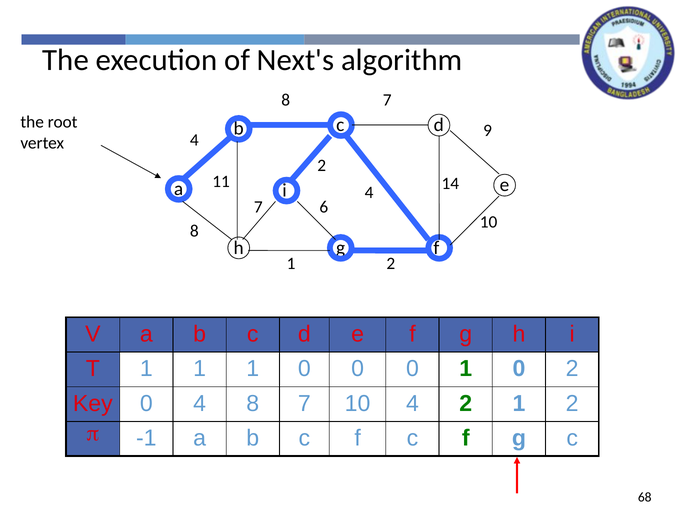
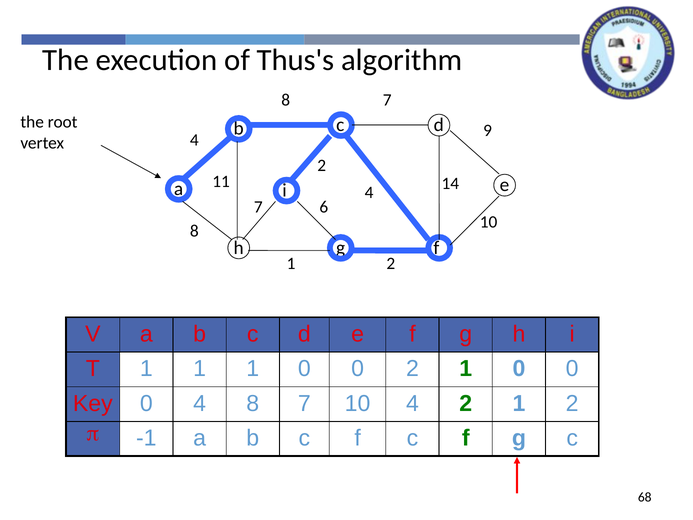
Next's: Next's -> Thus's (296, 60)
0 0 0: 0 -> 2 (412, 369)
2: 2 -> 0 (572, 369)
